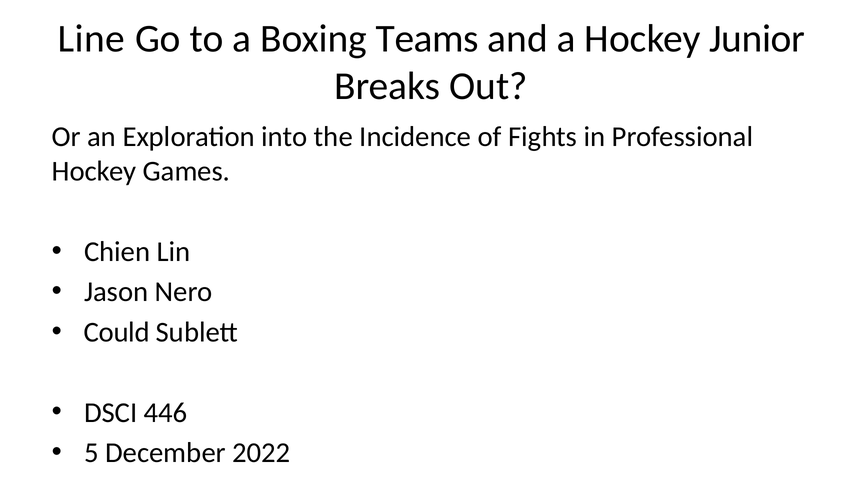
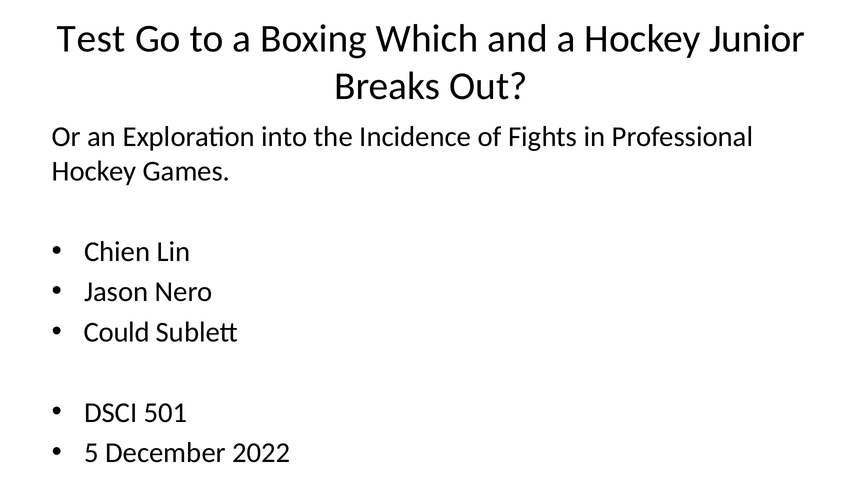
Line: Line -> Test (91, 39)
Teams: Teams -> Which (427, 39)
446: 446 -> 501 (166, 412)
